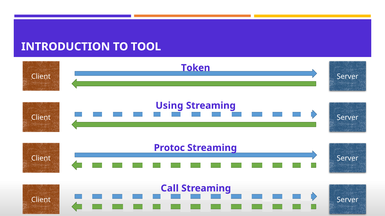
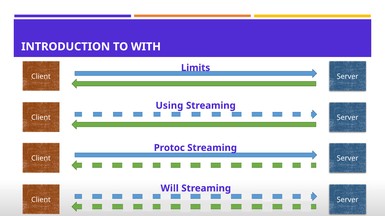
TOOL: TOOL -> WITH (146, 47)
Token: Token -> Limits (196, 68)
Call: Call -> Will (170, 189)
